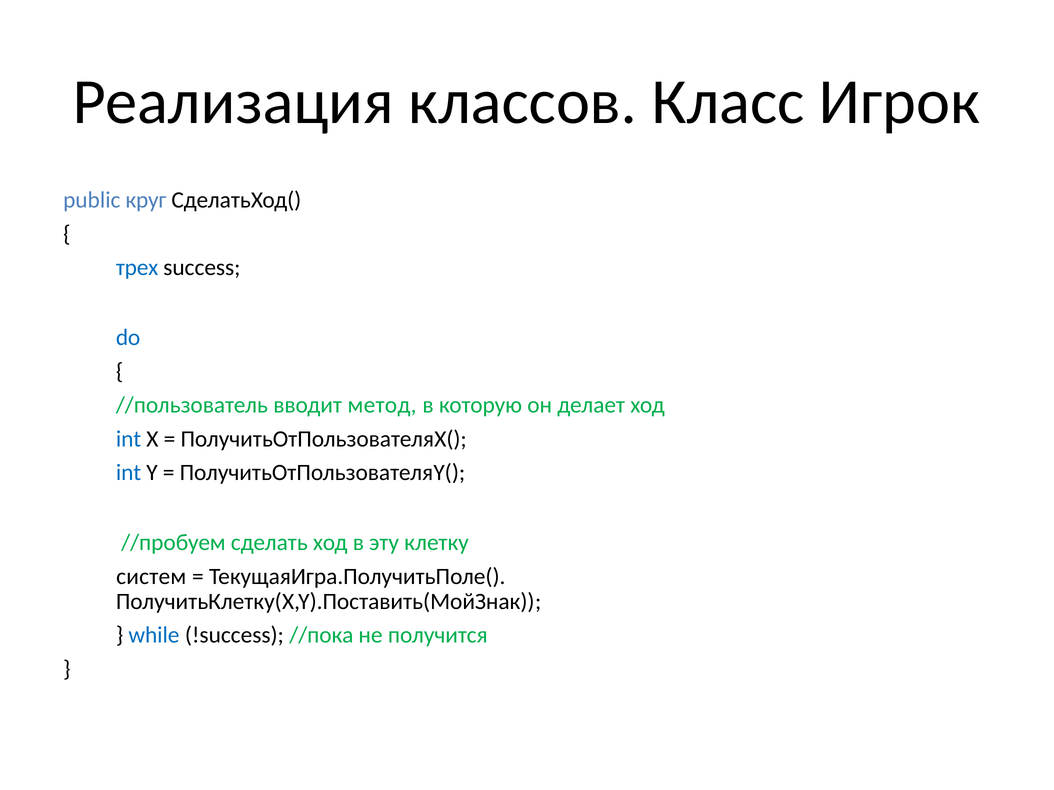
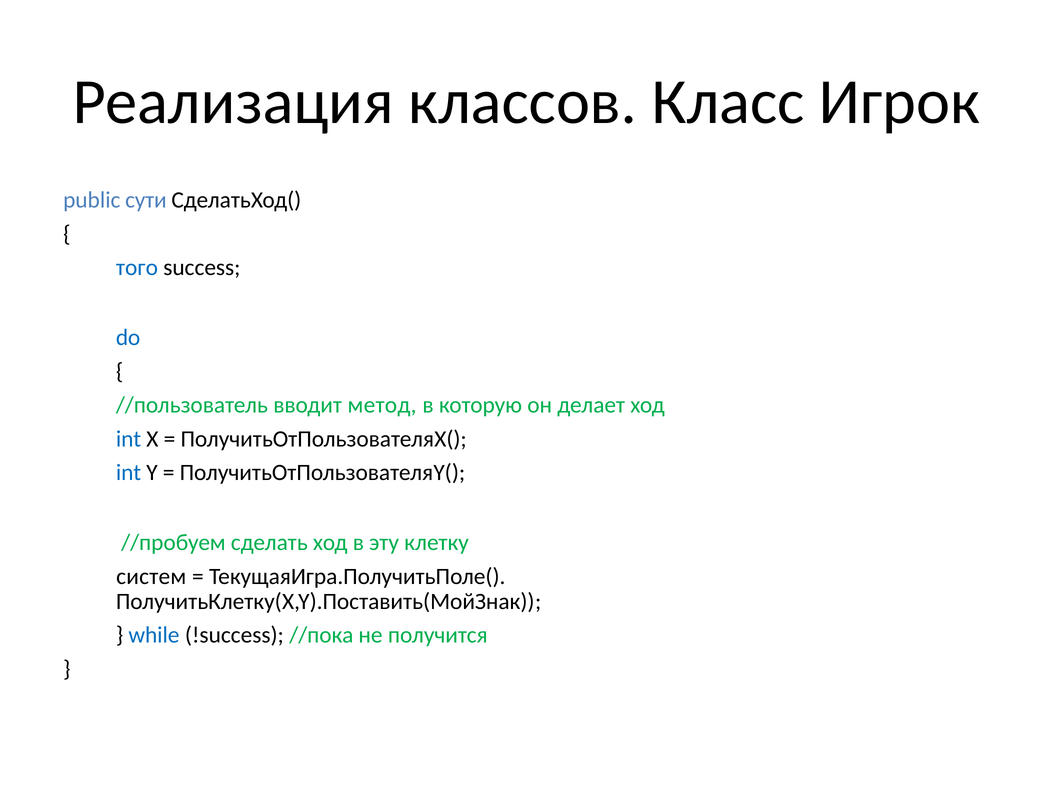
круг: круг -> сути (146, 200)
трех: трех -> того (137, 268)
